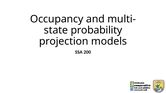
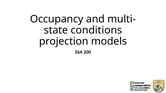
probability: probability -> conditions (96, 30)
